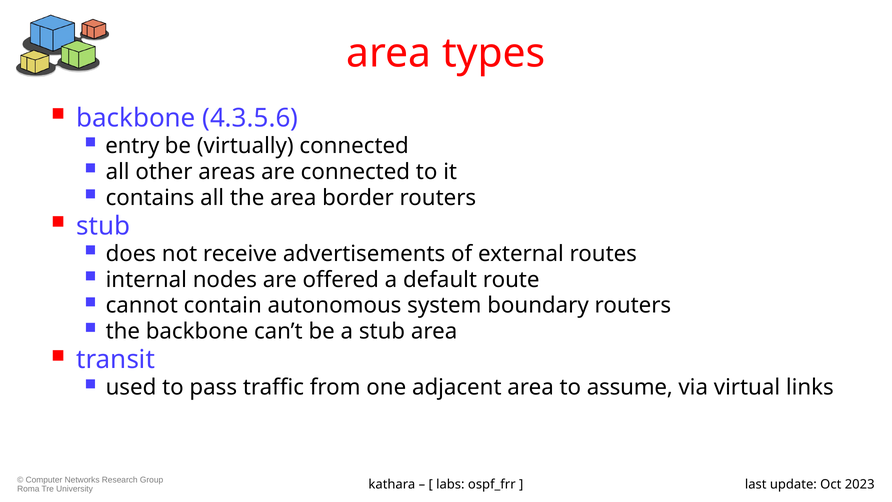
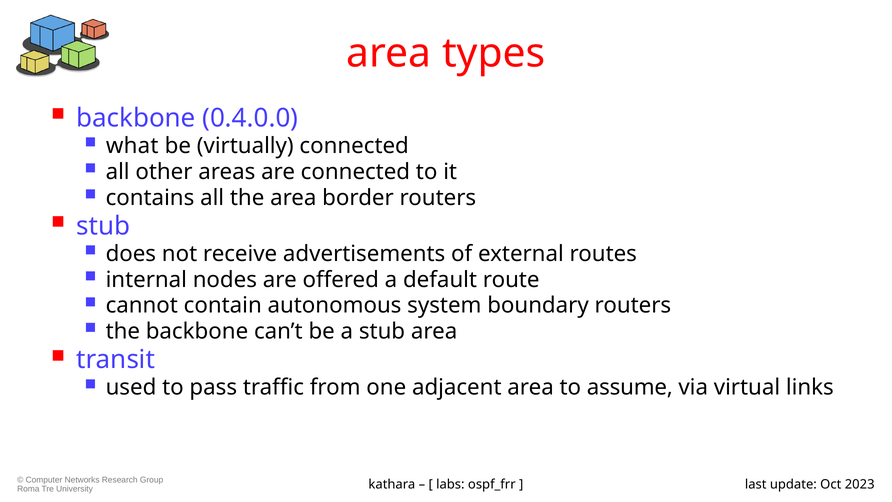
4.3.5.6: 4.3.5.6 -> 0.4.0.0 (250, 118)
entry: entry -> what (132, 146)
